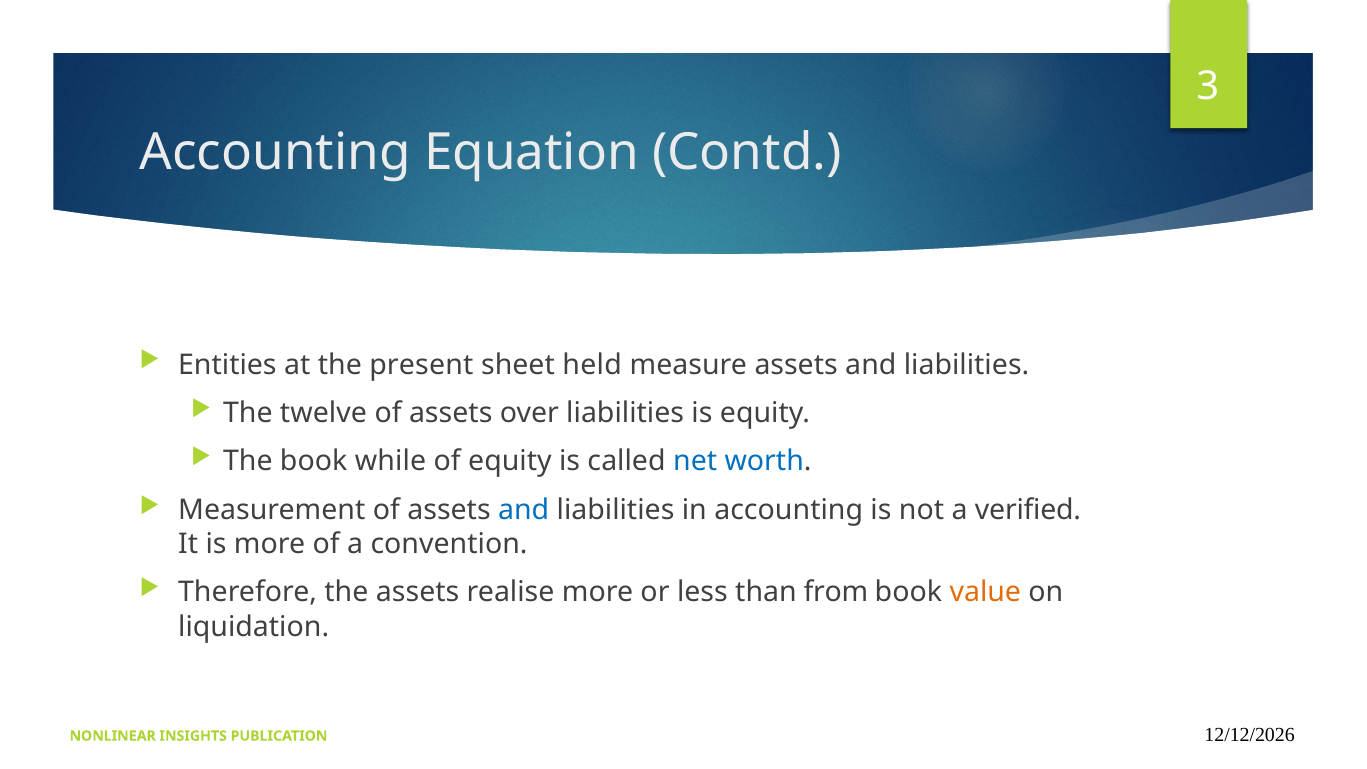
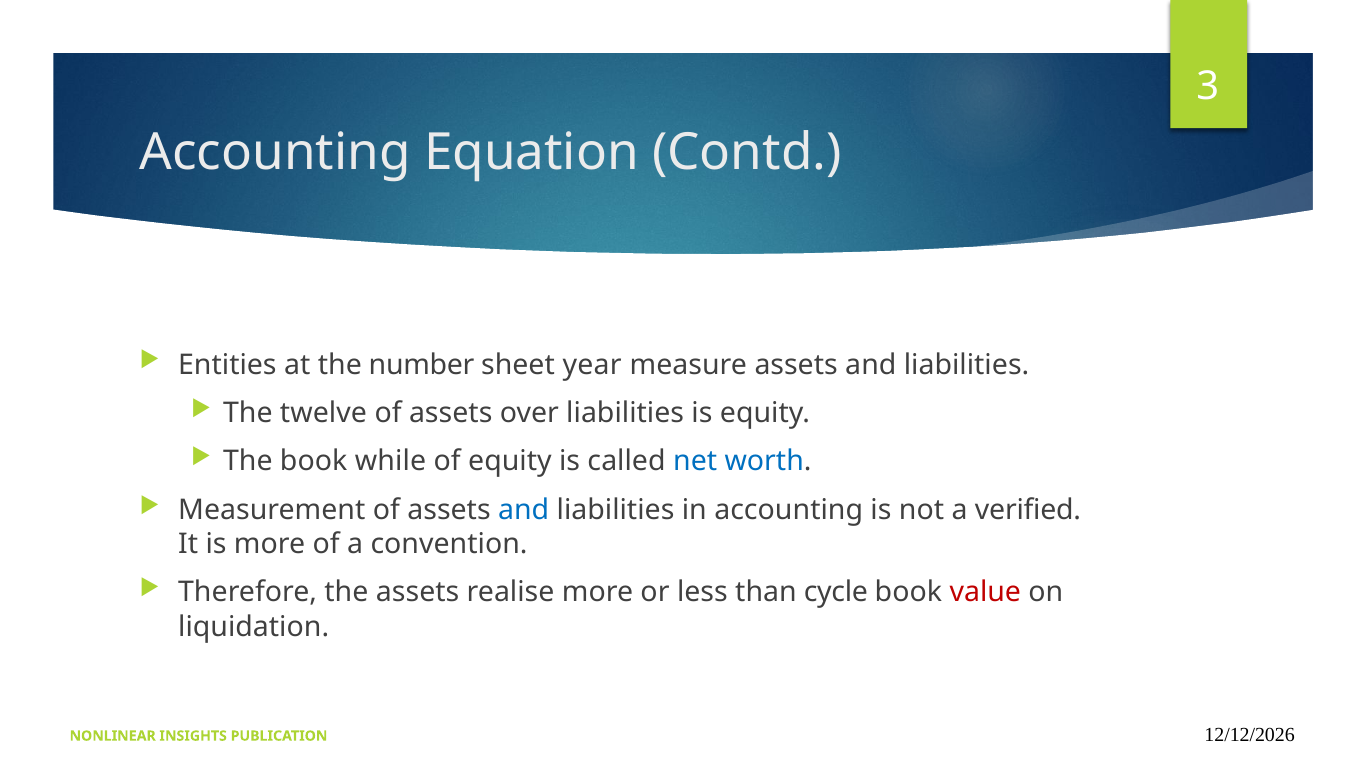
present: present -> number (422, 365)
held: held -> year (592, 365)
from: from -> cycle (836, 592)
value colour: orange -> red (985, 592)
